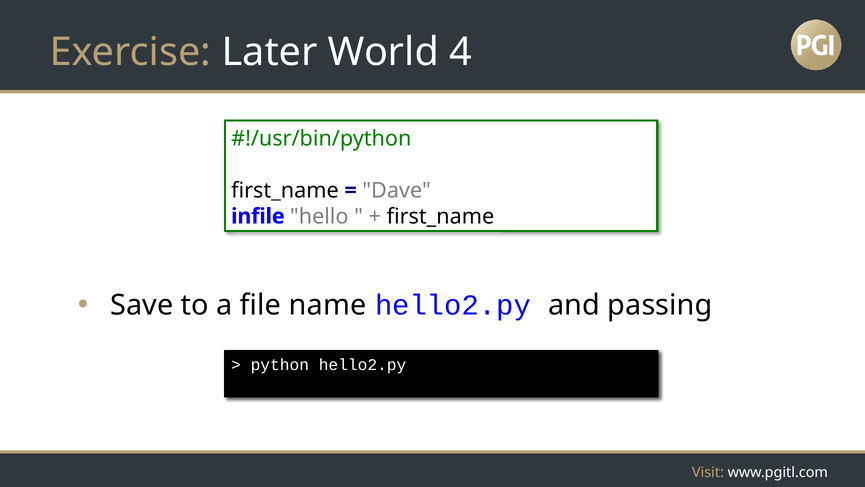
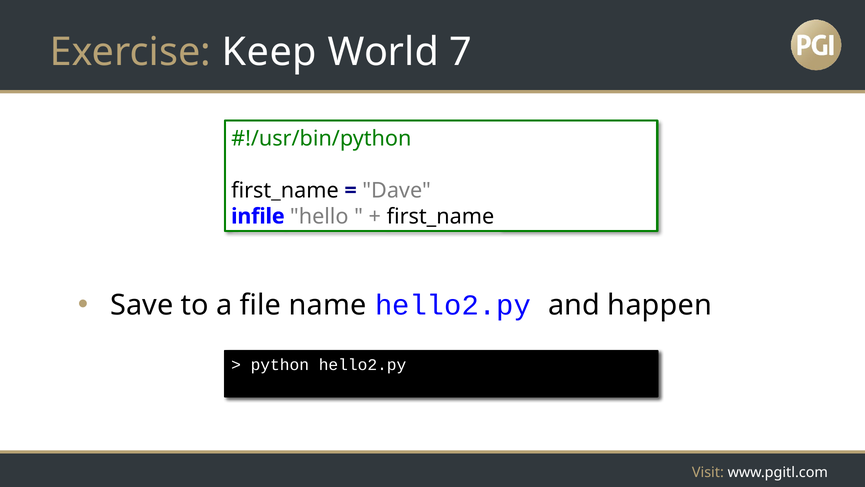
Later: Later -> Keep (269, 52)
4: 4 -> 7 (461, 52)
passing: passing -> happen (660, 305)
